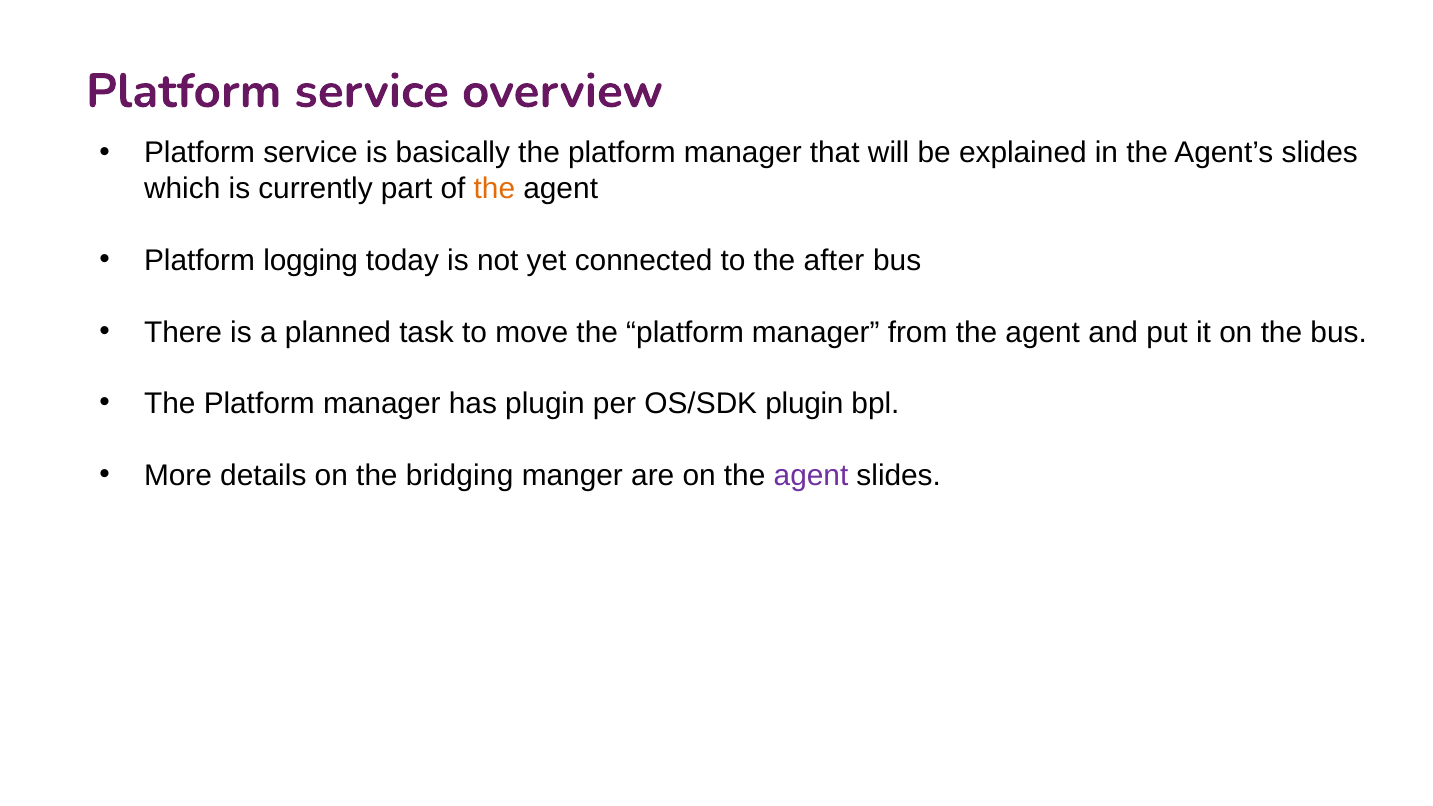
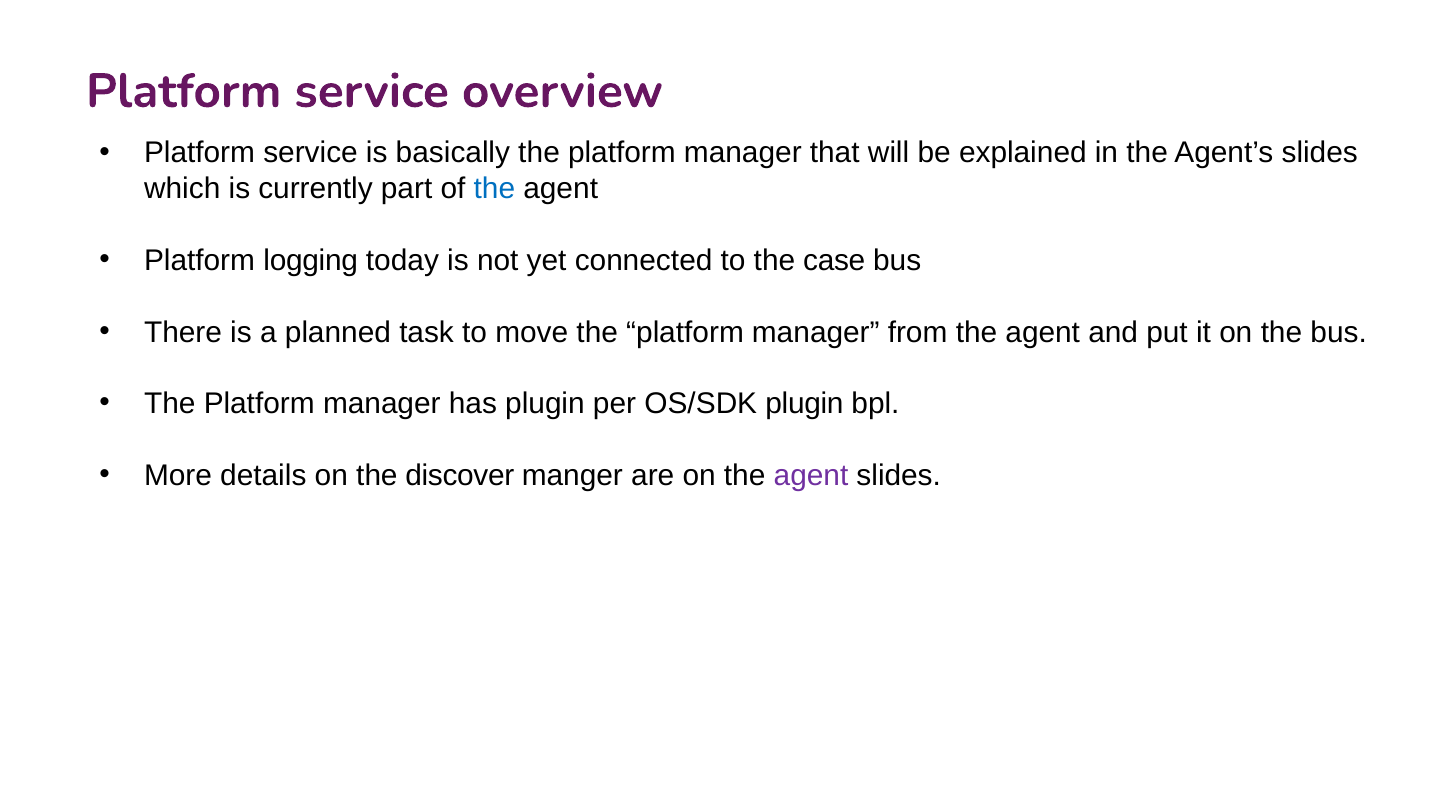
the colour: orange -> blue (494, 189)
after: after -> case (834, 261)
bridging: bridging -> discover (460, 476)
